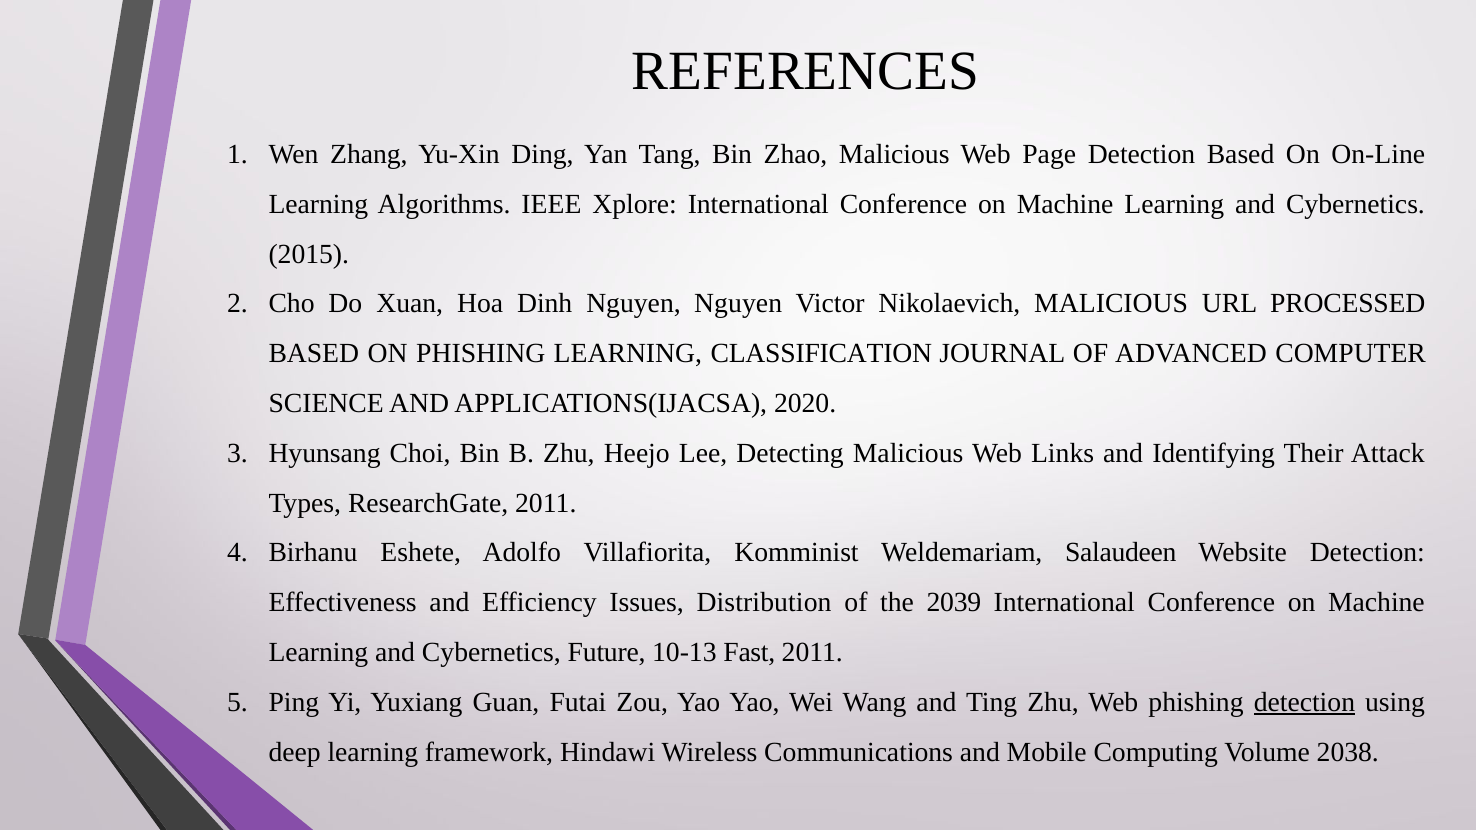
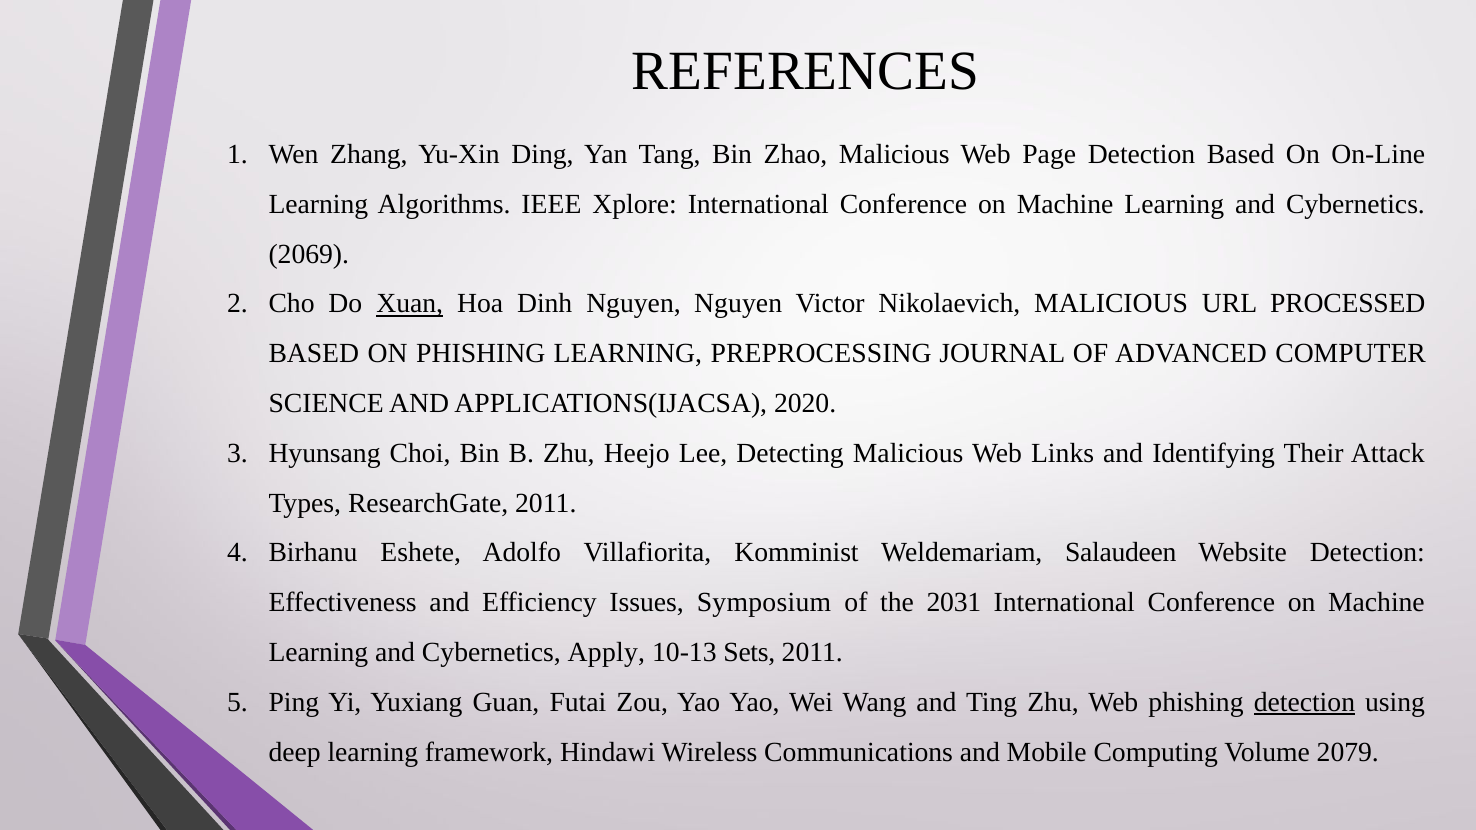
2015: 2015 -> 2069 (309, 254)
Xuan underline: none -> present (410, 304)
CLASSIFICATION: CLASSIFICATION -> PREPROCESSING (821, 354)
Distribution: Distribution -> Symposium (764, 603)
2039: 2039 -> 2031 (954, 603)
Future: Future -> Apply (606, 653)
Fast: Fast -> Sets (749, 653)
2038: 2038 -> 2079 (1348, 752)
